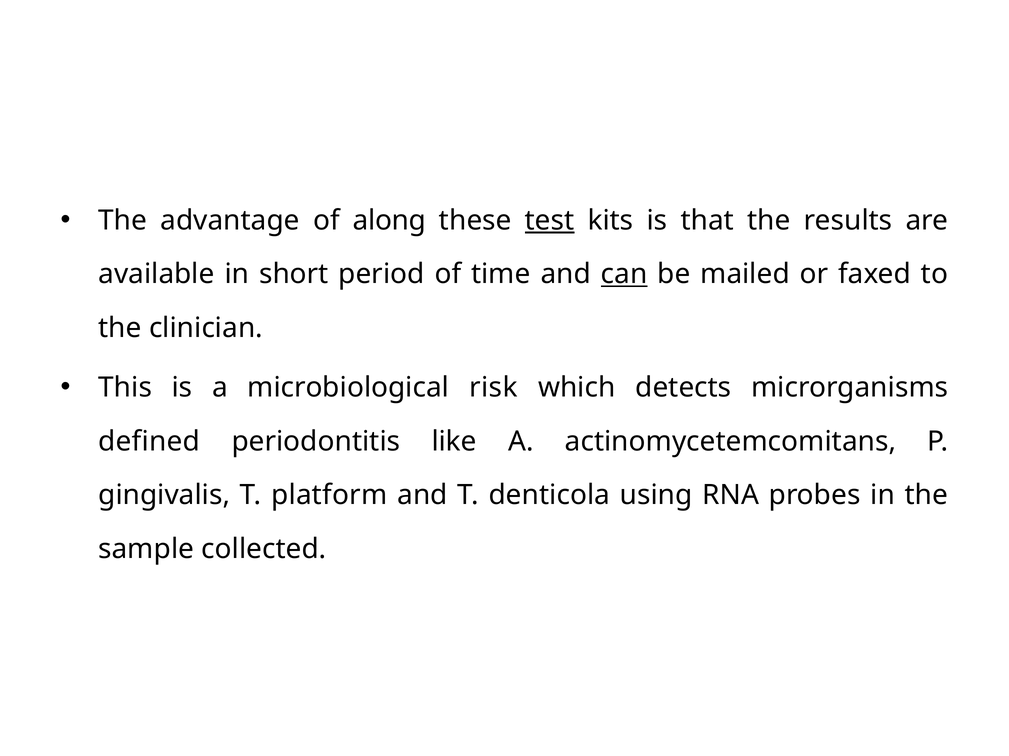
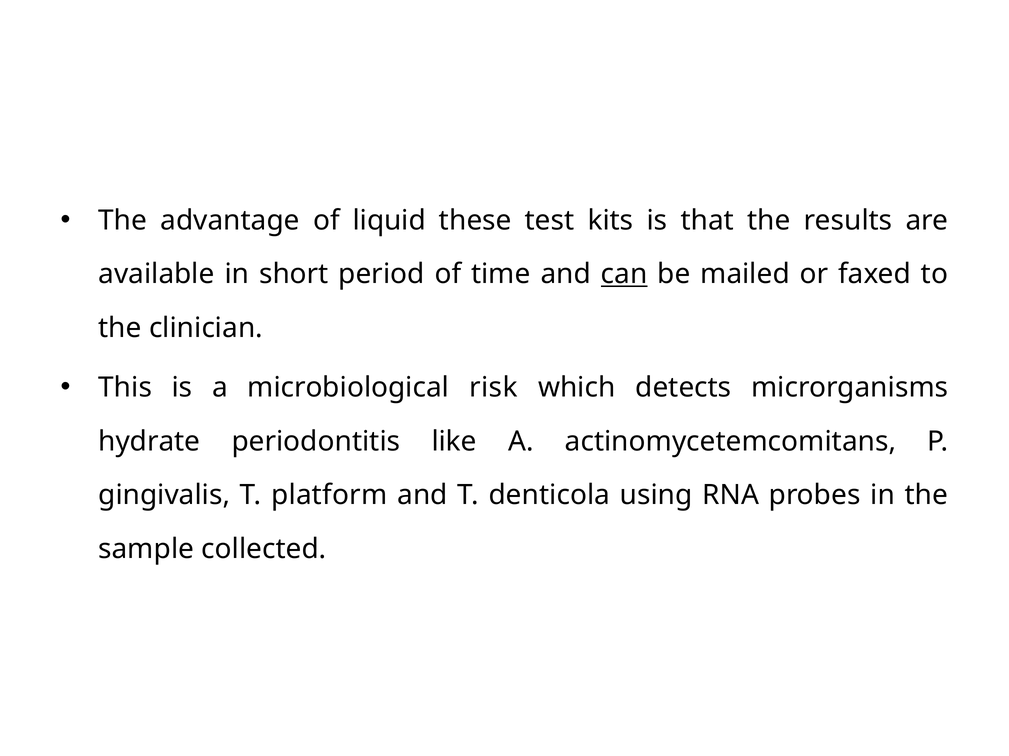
along: along -> liquid (389, 221)
test underline: present -> none (550, 221)
defined: defined -> hydrate (149, 442)
